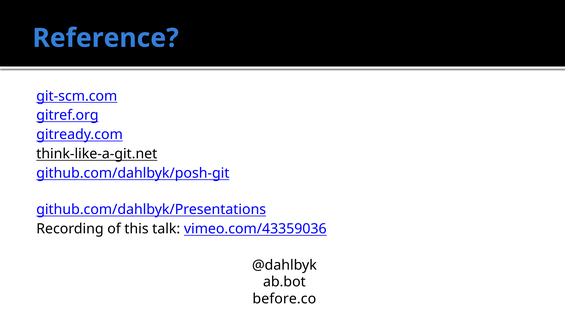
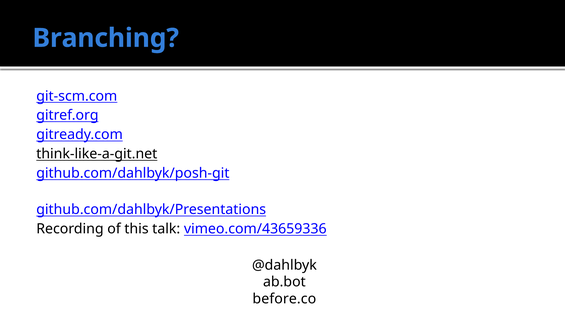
Reference: Reference -> Branching (106, 38)
vimeo.com/43359036: vimeo.com/43359036 -> vimeo.com/43659336 (255, 229)
